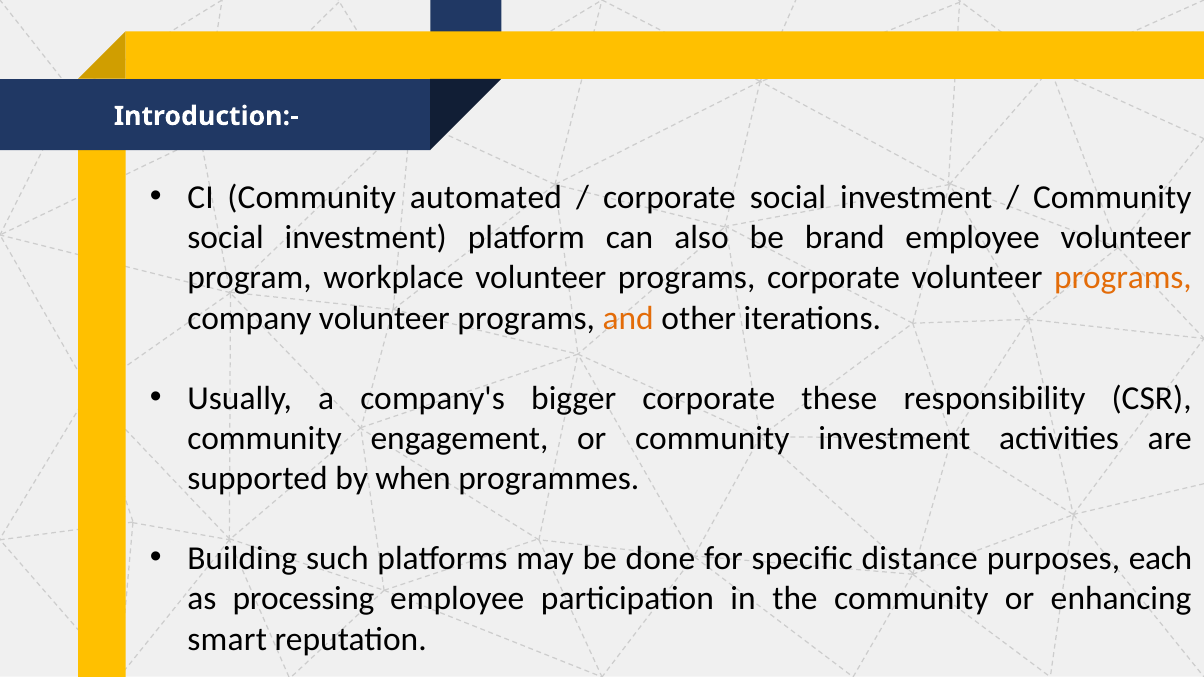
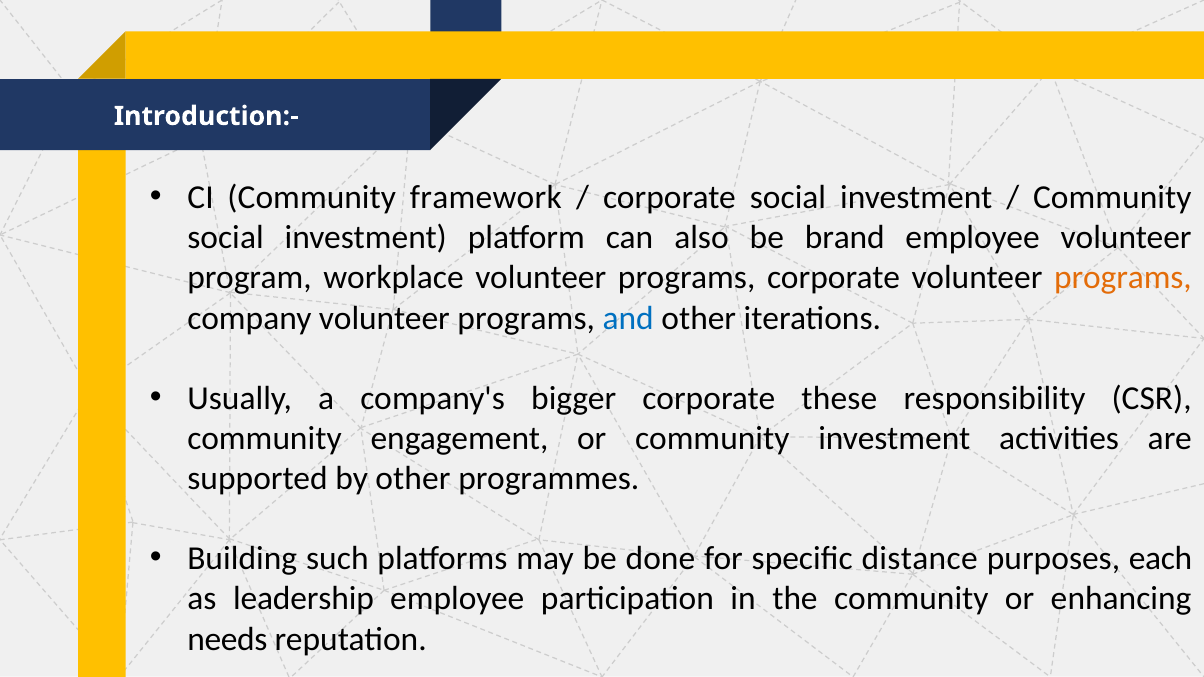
automated: automated -> framework (486, 198)
and colour: orange -> blue (628, 318)
by when: when -> other (413, 479)
processing: processing -> leadership (303, 599)
smart: smart -> needs (227, 639)
